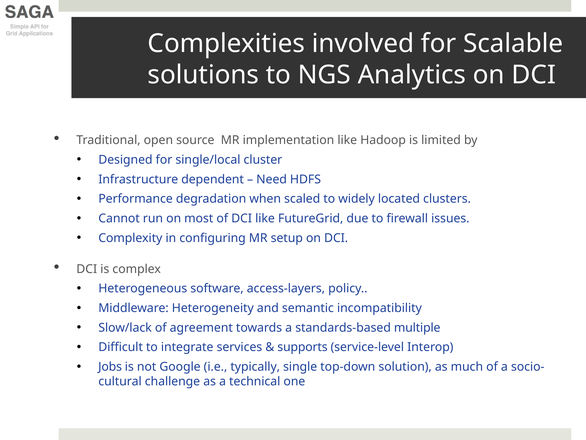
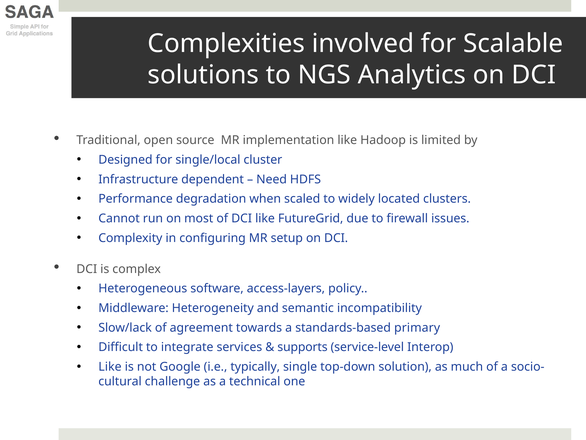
multiple: multiple -> primary (417, 327)
Jobs: Jobs -> Like (110, 366)
